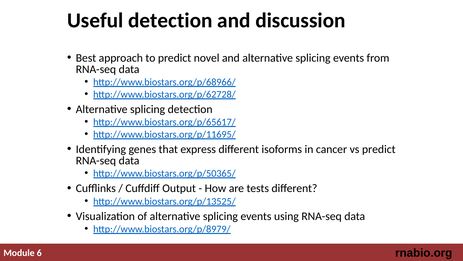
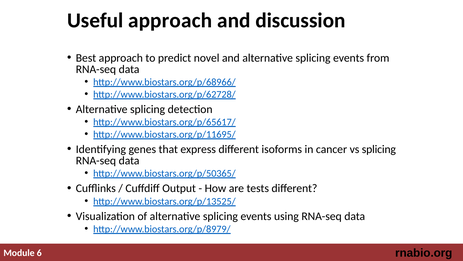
Useful detection: detection -> approach (170, 21)
vs predict: predict -> splicing (379, 149)
